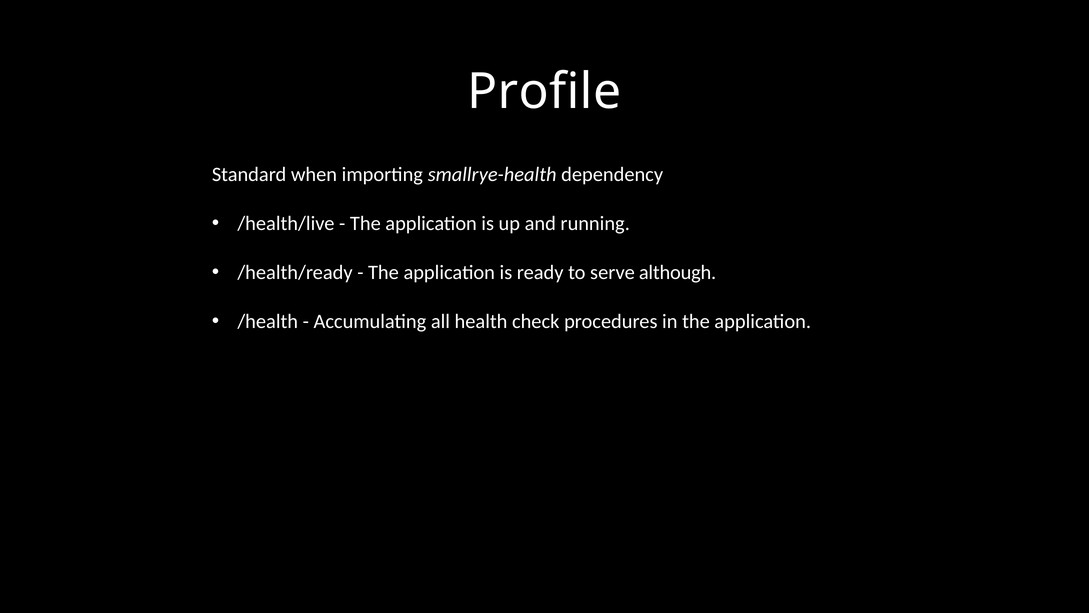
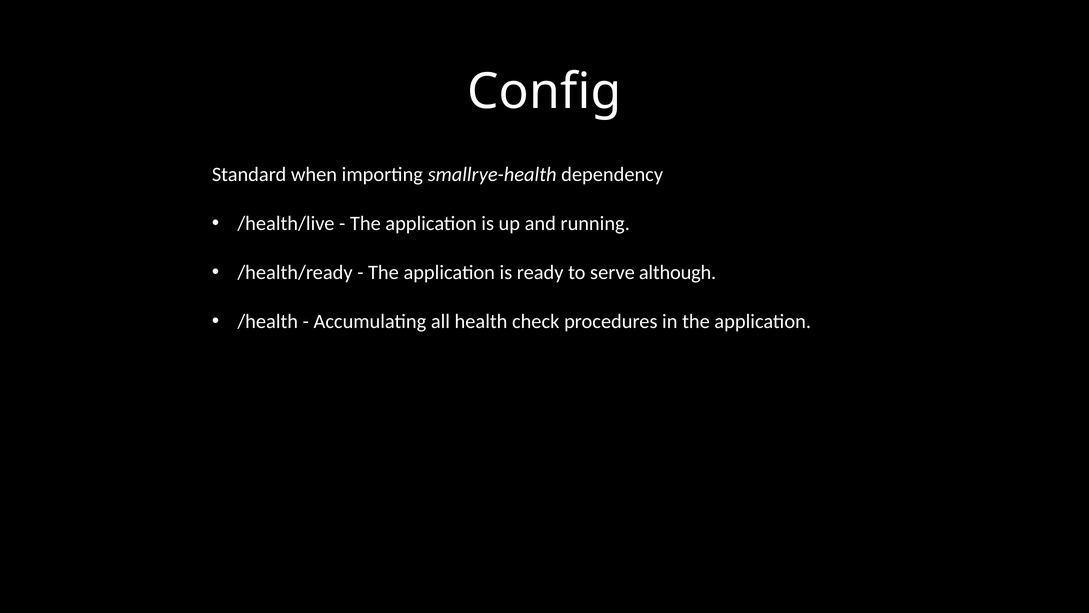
Profile: Profile -> Config (544, 91)
